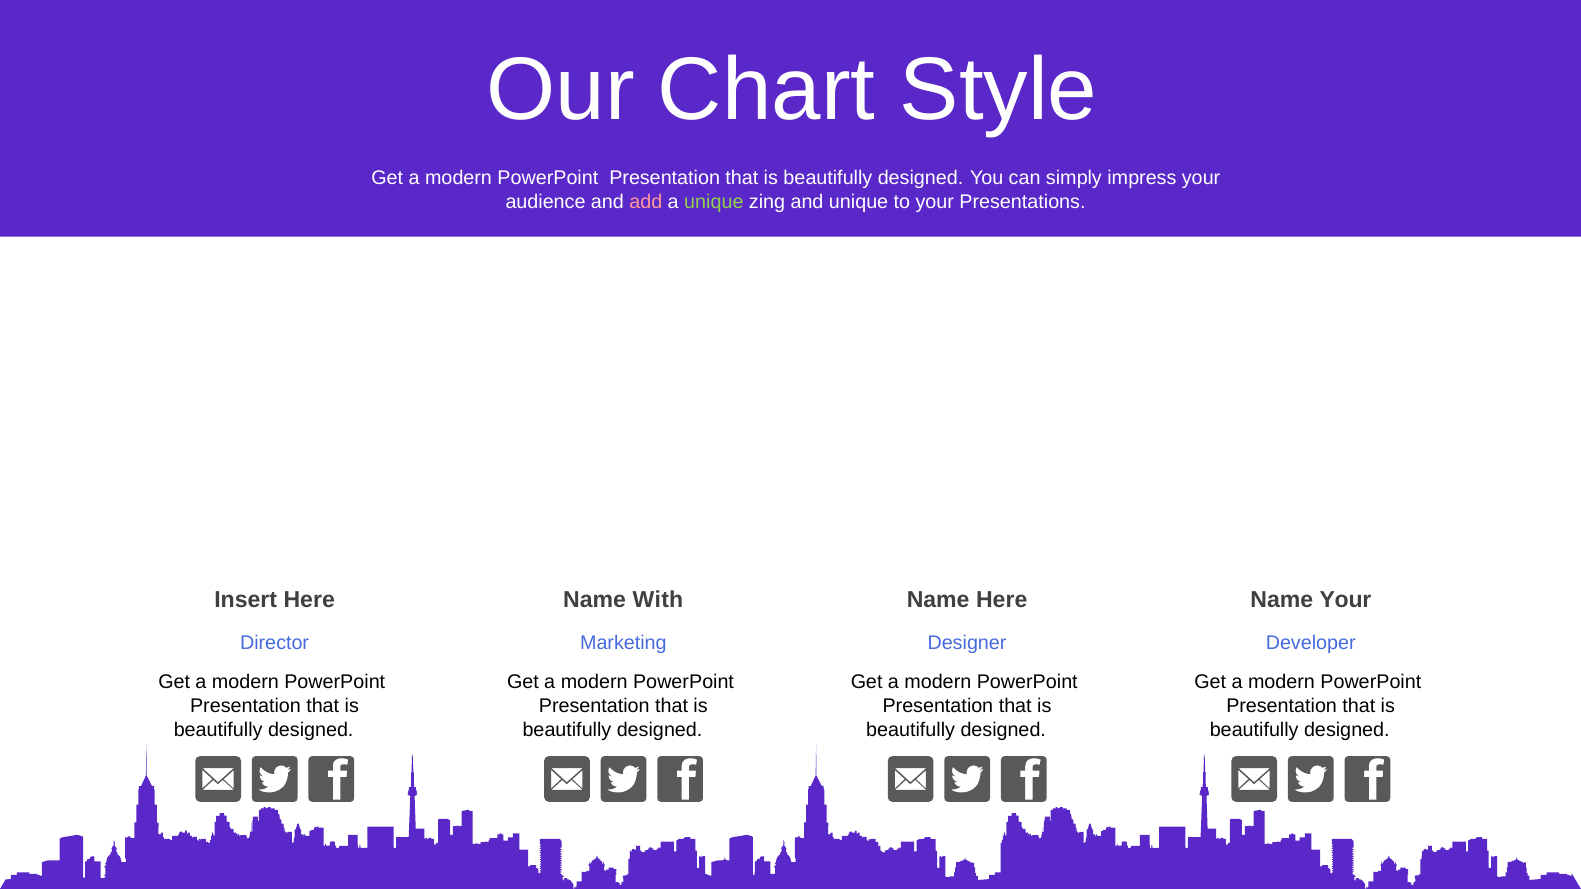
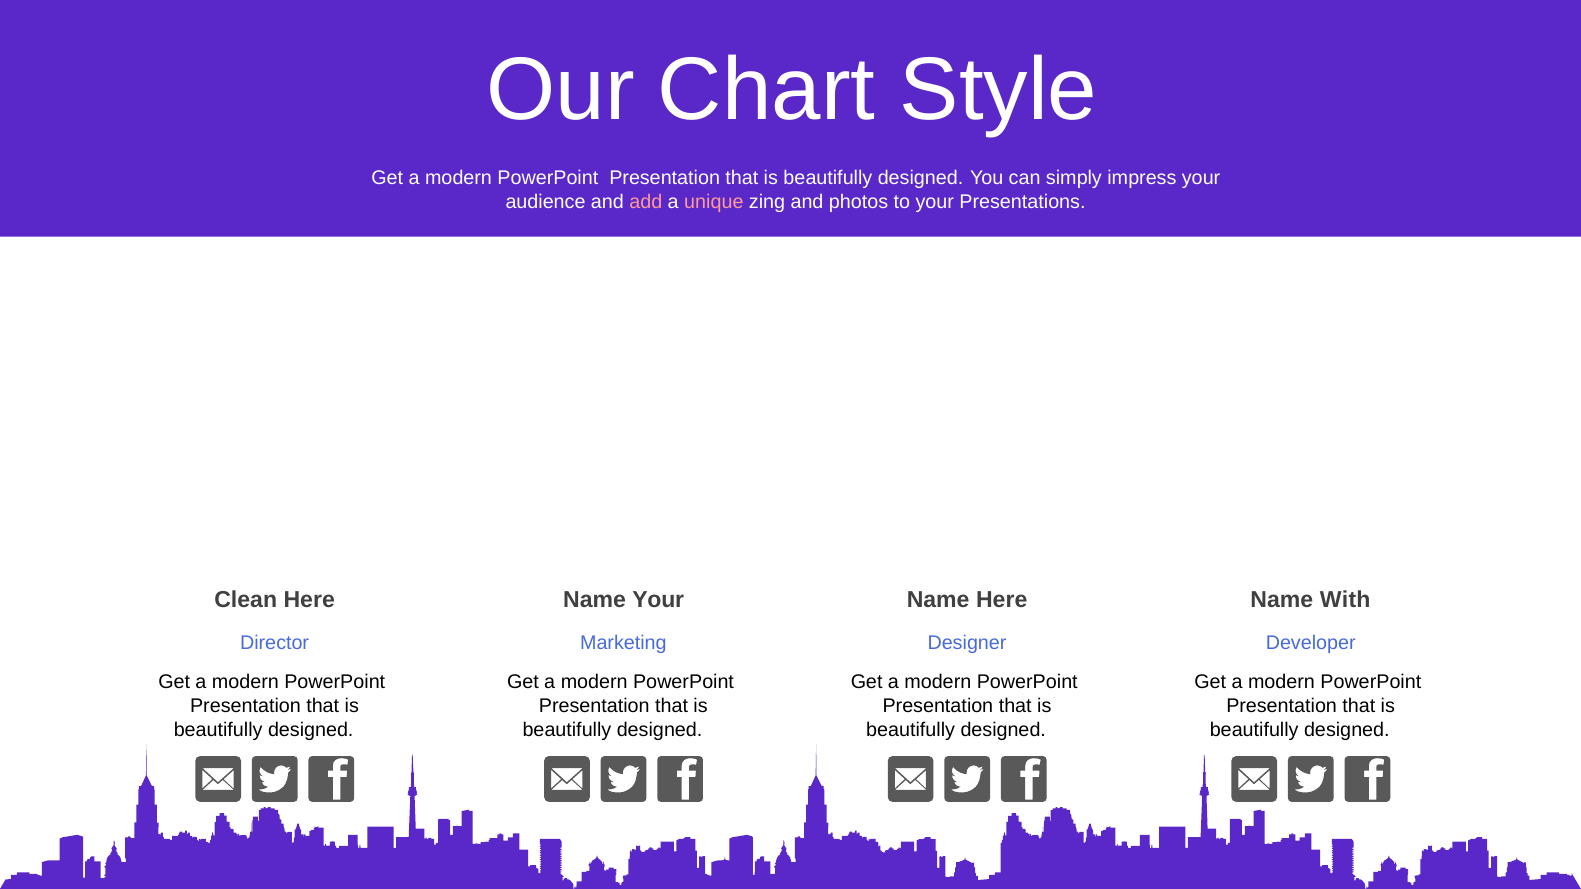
unique colour: light green -> pink (714, 202)
and unique: unique -> photos (859, 202)
Insert: Insert -> Clean (246, 600)
Name With: With -> Your (658, 600)
Name Your: Your -> With (1345, 600)
